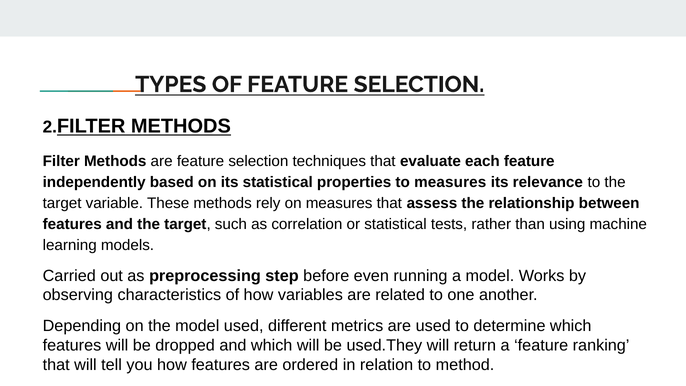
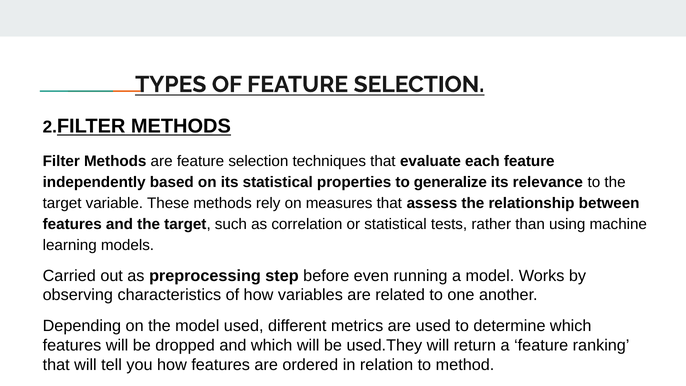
to measures: measures -> generalize (450, 182)
